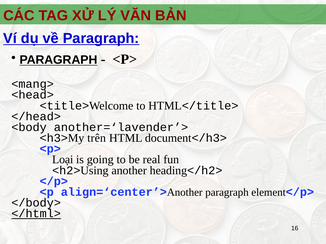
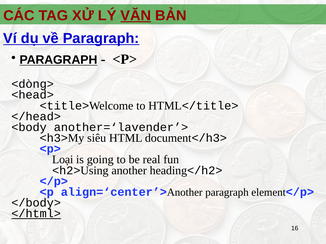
VĂN underline: none -> present (136, 16)
<mang>: <mang> -> <dòng> (33, 84)
trên: trên -> siêu (97, 138)
